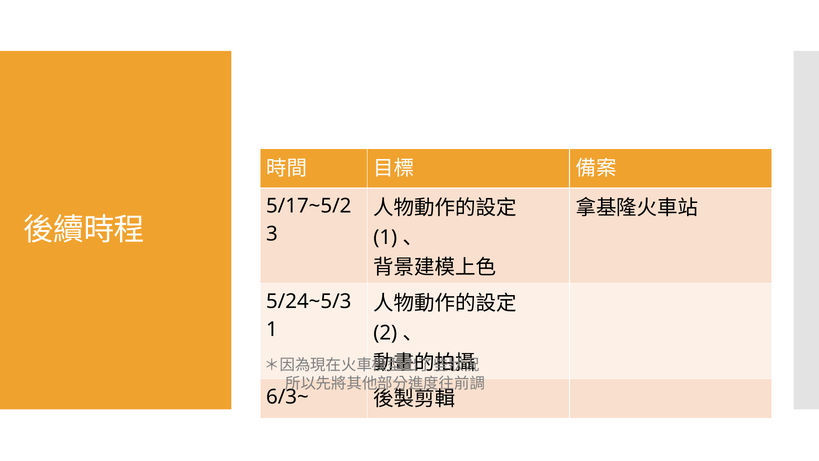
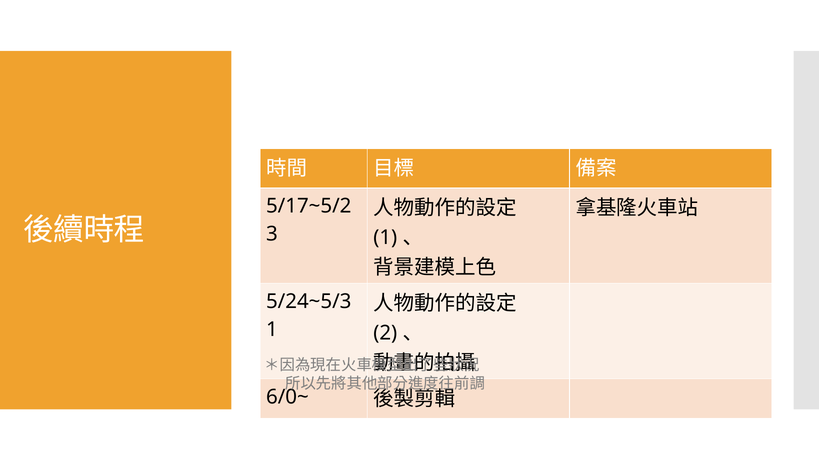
6/3~: 6/3~ -> 6/0~ (287, 397)
